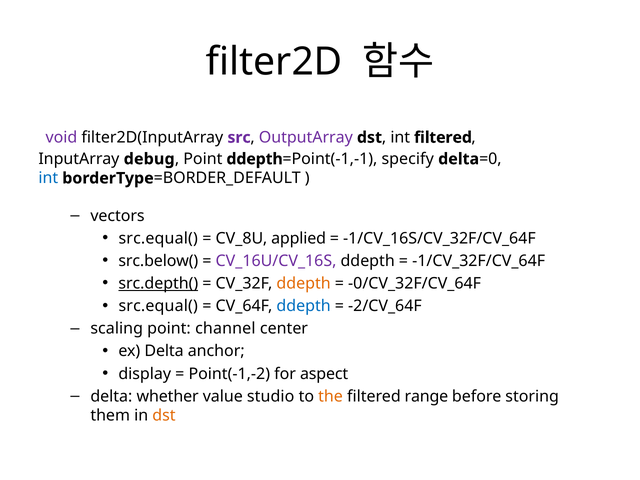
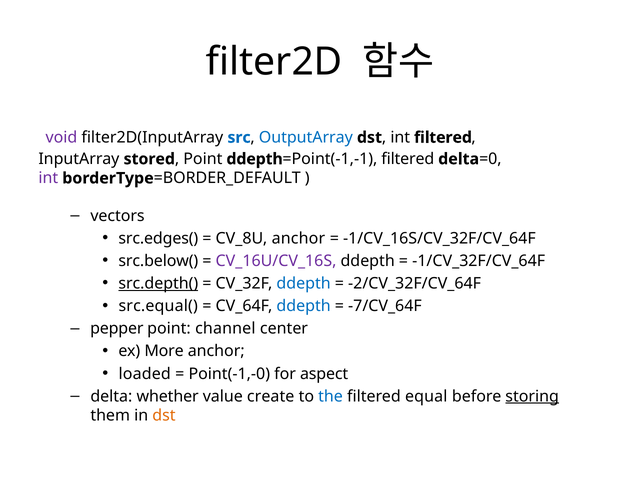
src colour: purple -> blue (239, 137)
OutputArray colour: purple -> blue (306, 137)
debug: debug -> stored (149, 159)
specify: specify -> filtered (408, 159)
int colour: blue -> purple (48, 178)
src.equal(: src.equal( -> src.edges( (158, 238)
CV_8U applied: applied -> anchor (298, 238)
ddepth colour: orange -> blue (304, 283)
-0/CV_32F/CV_64F: -0/CV_32F/CV_64F -> -2/CV_32F/CV_64F (415, 283)
-2/CV_64F: -2/CV_64F -> -7/CV_64F (385, 306)
scaling: scaling -> pepper (117, 329)
ex Delta: Delta -> More (164, 351)
display: display -> loaded (145, 374)
Point(-1,-2: Point(-1,-2 -> Point(-1,-0 (229, 374)
studio: studio -> create (271, 396)
the colour: orange -> blue (331, 396)
range: range -> equal (426, 396)
storing underline: none -> present (532, 396)
